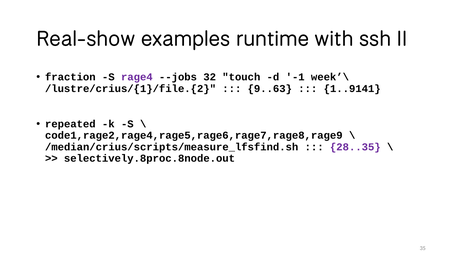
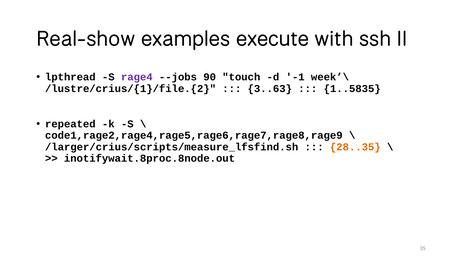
runtime: runtime -> execute (273, 39)
fraction: fraction -> lpthread (70, 77)
32: 32 -> 90 (210, 77)
9..63: 9..63 -> 3..63 (270, 88)
1..9141: 1..9141 -> 1..5835 (352, 88)
/median/crius/scripts/measure_lfsfind.sh: /median/crius/scripts/measure_lfsfind.sh -> /larger/crius/scripts/measure_lfsfind.sh (172, 147)
28..35 colour: purple -> orange (355, 147)
selectively.8proc.8node.out: selectively.8proc.8node.out -> inotifywait.8proc.8node.out (149, 158)
